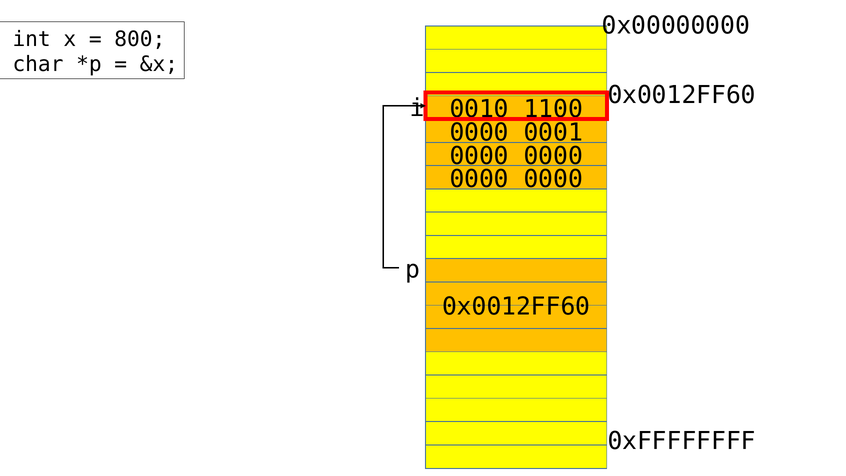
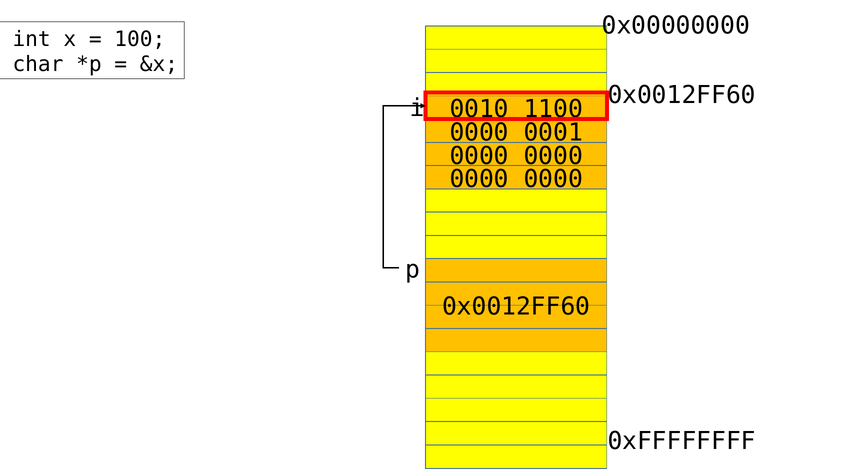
800: 800 -> 100 (140, 39)
